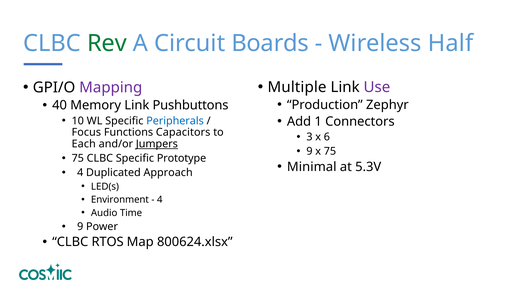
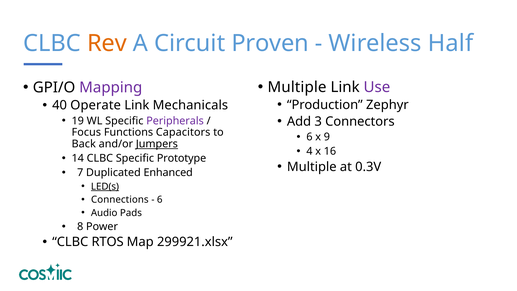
Rev colour: green -> orange (107, 43)
Boards: Boards -> Proven (270, 43)
Memory: Memory -> Operate (96, 105)
Pushbuttons: Pushbuttons -> Mechanicals (190, 105)
1: 1 -> 3 (318, 121)
10: 10 -> 19 (78, 121)
Peripherals colour: blue -> purple (175, 121)
3: 3 -> 6 (309, 137)
6: 6 -> 9 (327, 137)
Each: Each -> Back (84, 144)
9: 9 -> 4 (309, 151)
x 75: 75 -> 16 (330, 151)
75: 75 -> 14 (78, 158)
Minimal: Minimal -> Multiple (312, 167)
5.3V: 5.3V -> 0.3V (368, 167)
4: 4 -> 7 (80, 173)
Approach: Approach -> Enhanced (168, 173)
LED(s underline: none -> present (105, 186)
Environment: Environment -> Connections (120, 200)
4: 4 -> 6 (160, 200)
Time: Time -> Pads (131, 213)
9: 9 -> 8 (80, 226)
800624.xlsx: 800624.xlsx -> 299921.xlsx (195, 242)
